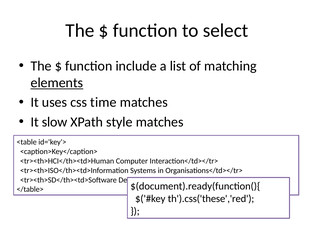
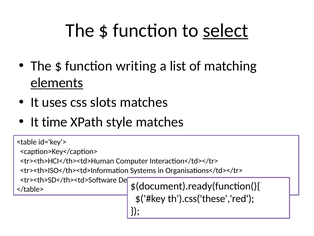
select underline: none -> present (226, 30)
include: include -> writing (136, 66)
time: time -> slots (103, 102)
slow: slow -> time (55, 122)
